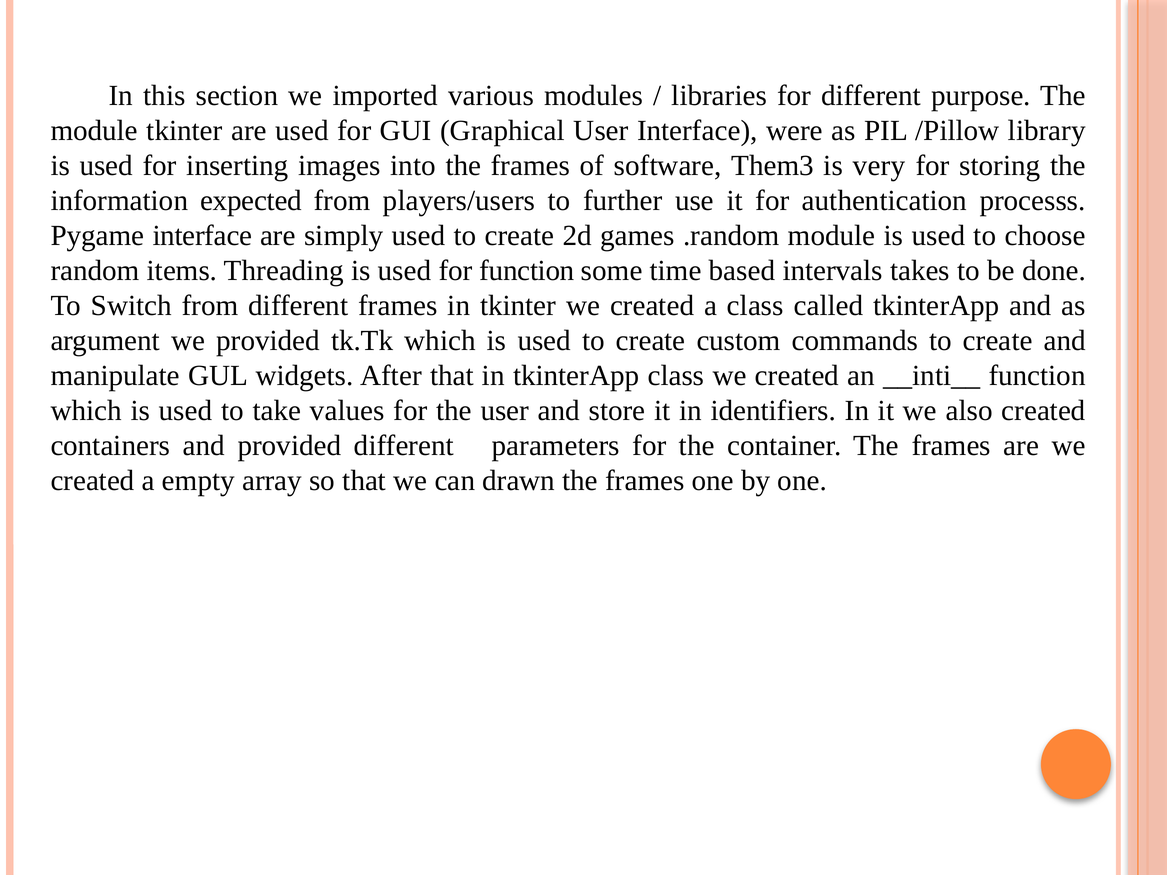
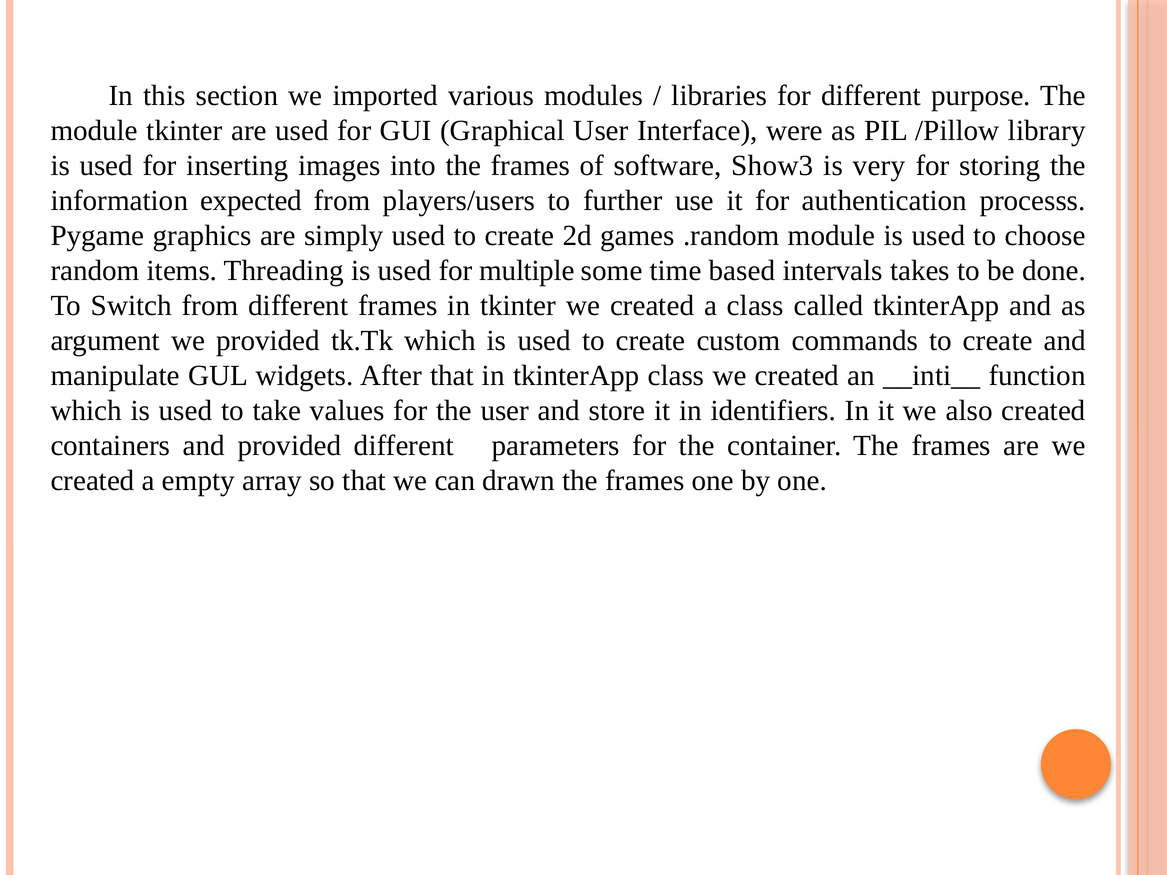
Them3: Them3 -> Show3 (772, 166)
Pygame interface: interface -> graphics (202, 236)
for function: function -> multiple (527, 271)
